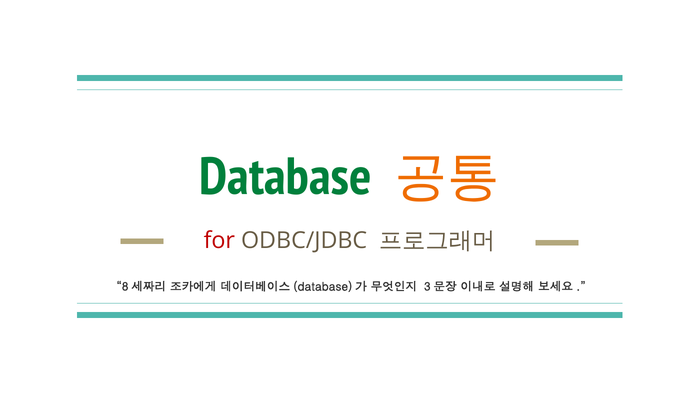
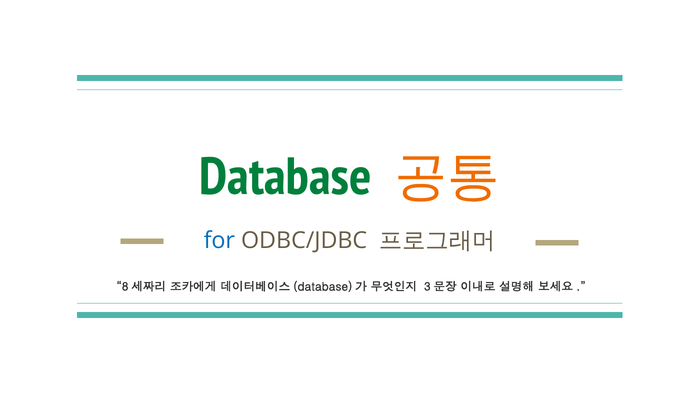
for colour: red -> blue (219, 240)
